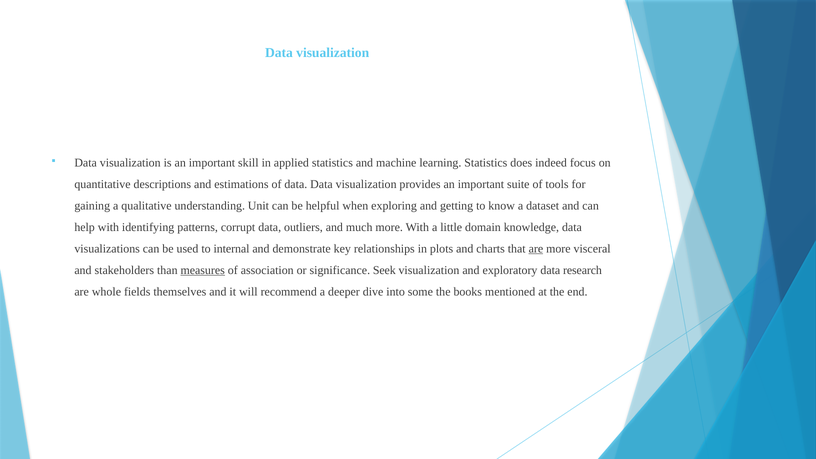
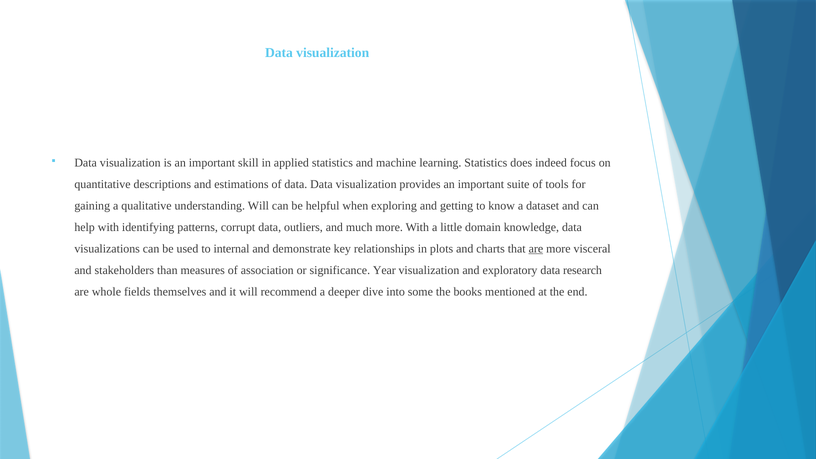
understanding Unit: Unit -> Will (258, 206)
measures underline: present -> none (203, 270)
Seek: Seek -> Year (384, 270)
